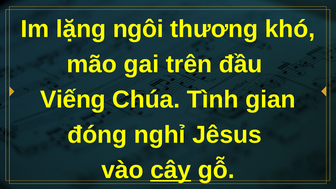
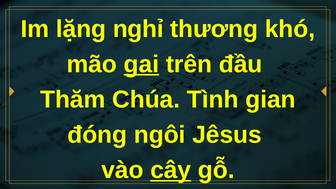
ngôi: ngôi -> nghỉ (138, 29)
gai underline: none -> present (141, 64)
Viếng: Viếng -> Thăm (73, 100)
nghỉ: nghỉ -> ngôi (160, 135)
